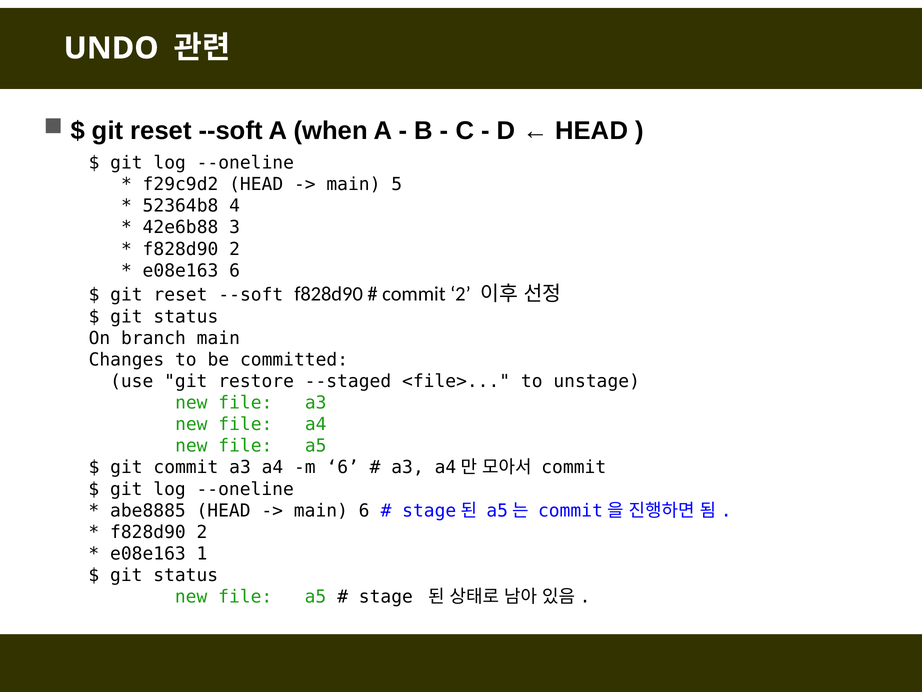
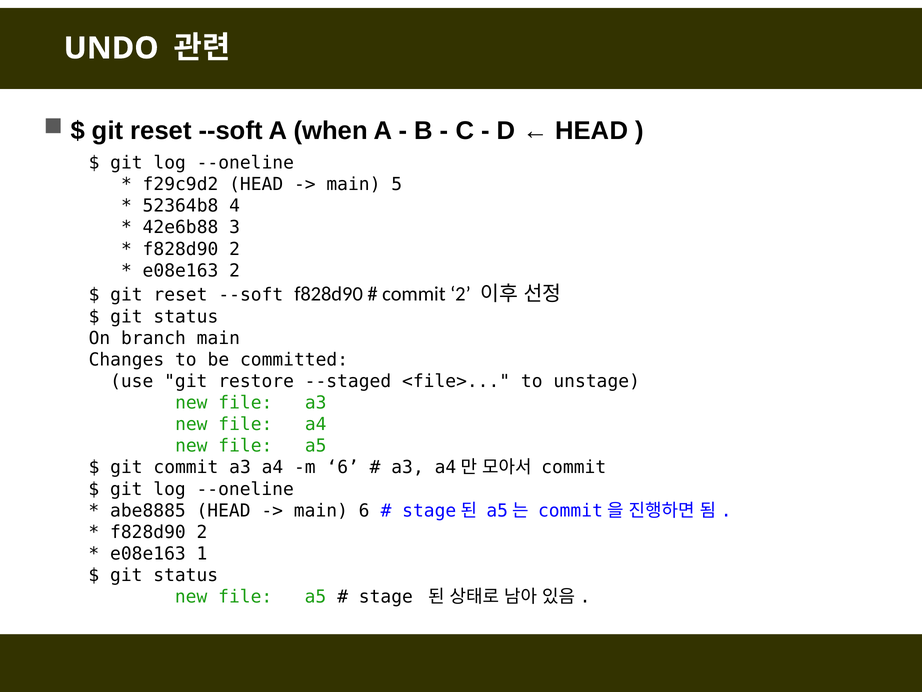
e08e163 6: 6 -> 2 (235, 270)
